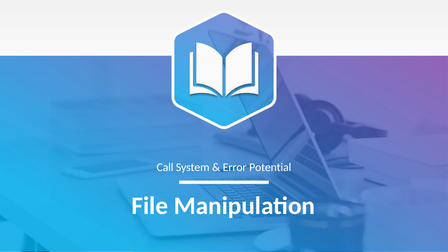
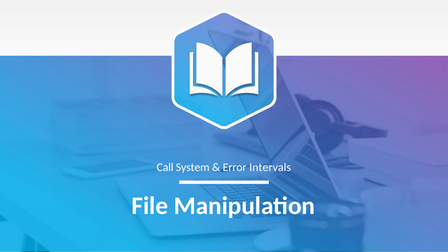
Potential: Potential -> Intervals (270, 167)
